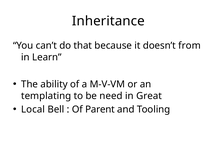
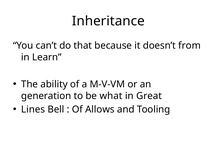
templating: templating -> generation (46, 96)
need: need -> what (111, 96)
Local: Local -> Lines (33, 109)
Parent: Parent -> Allows (100, 109)
